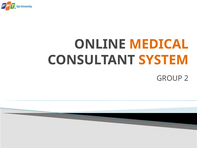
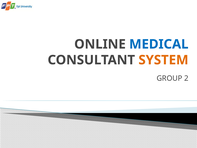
MEDICAL colour: orange -> blue (159, 44)
